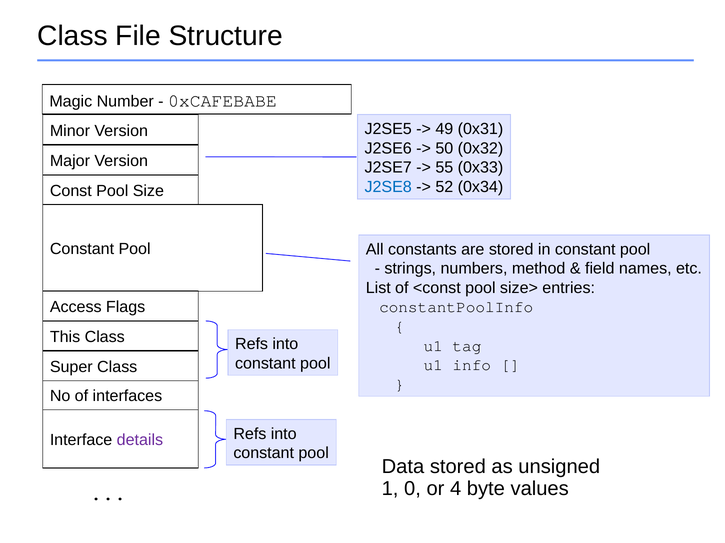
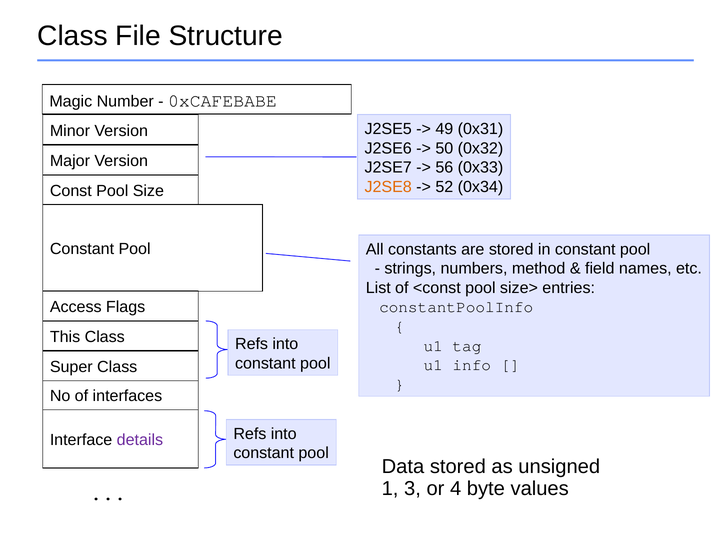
55: 55 -> 56 (444, 168)
J2SE8 colour: blue -> orange (388, 187)
0: 0 -> 3 (412, 489)
